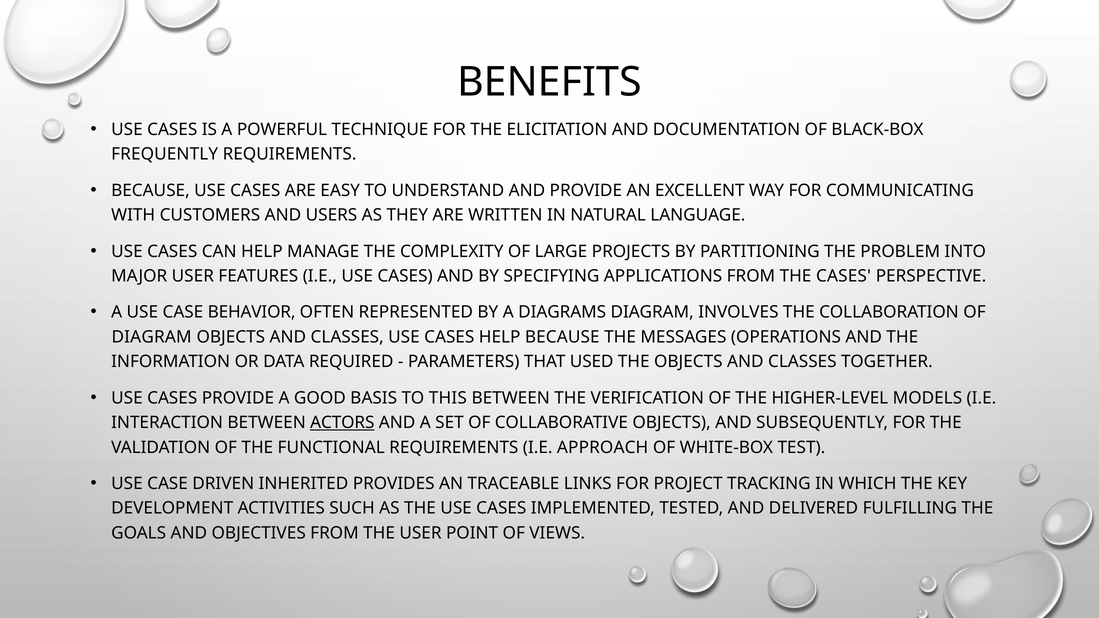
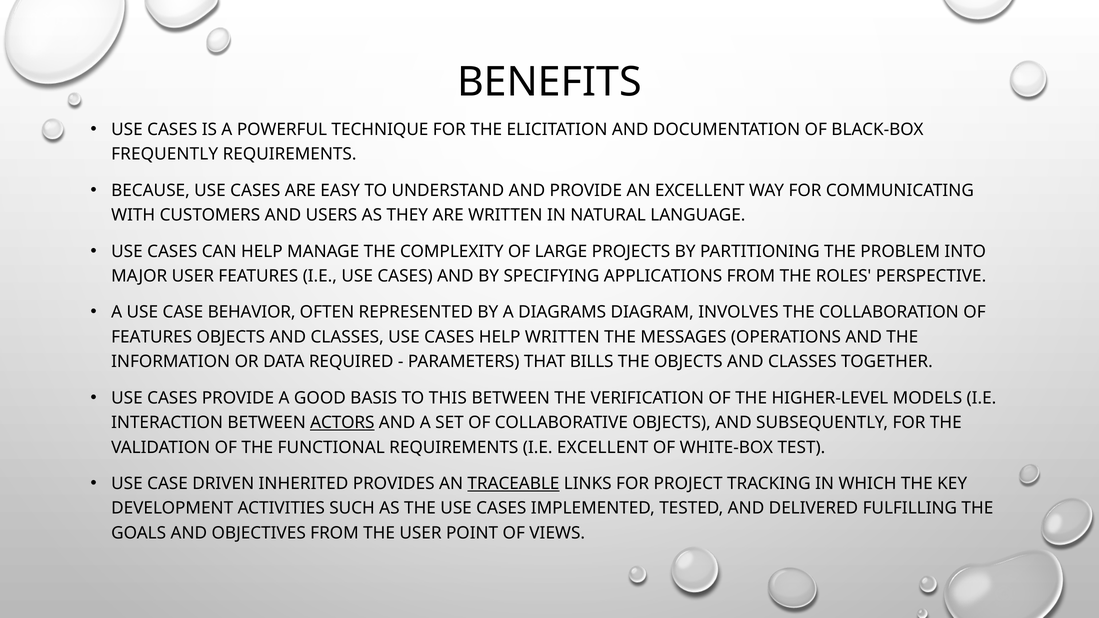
THE CASES: CASES -> ROLES (844, 276)
DIAGRAM: DIAGRAM -> FEATURES (152, 337)
HELP BECAUSE: BECAUSE -> WRITTEN (562, 337)
USED: USED -> BILLS (592, 362)
I.E APPROACH: APPROACH -> EXCELLENT (603, 447)
TRACEABLE underline: none -> present (513, 484)
